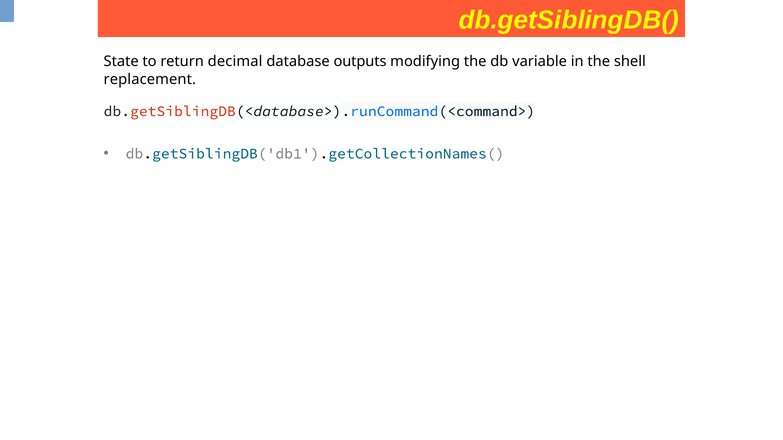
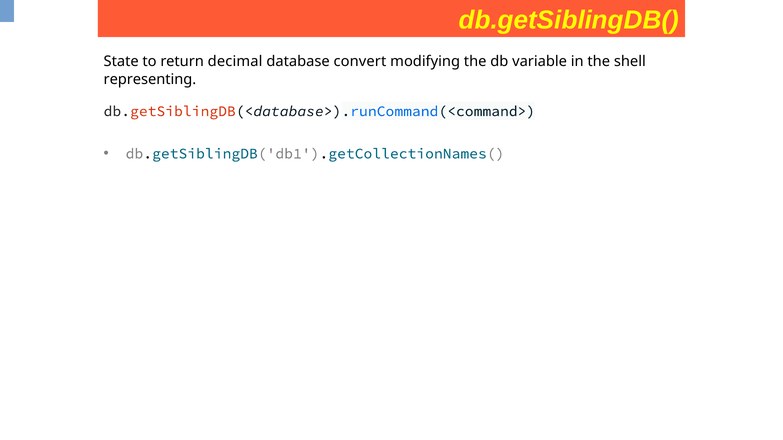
outputs: outputs -> convert (360, 62)
replacement: replacement -> representing (150, 79)
